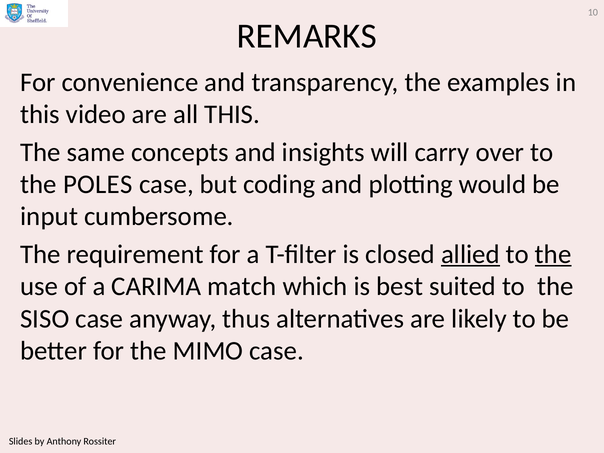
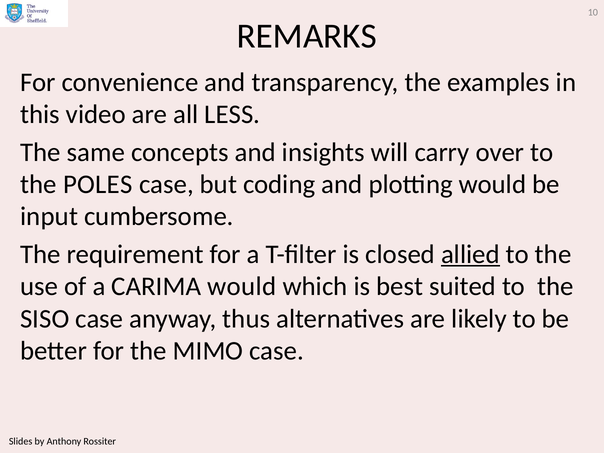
all THIS: THIS -> LESS (232, 115)
the underline: present -> none (553, 254)
CARIMA match: match -> would (242, 286)
